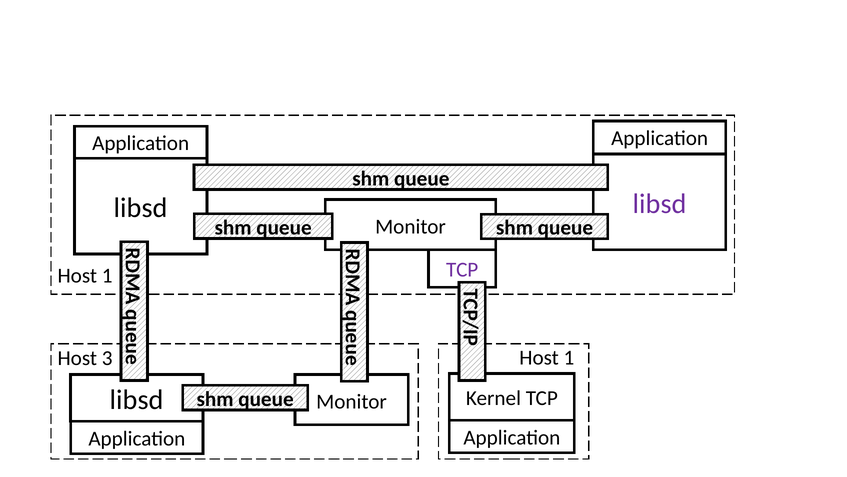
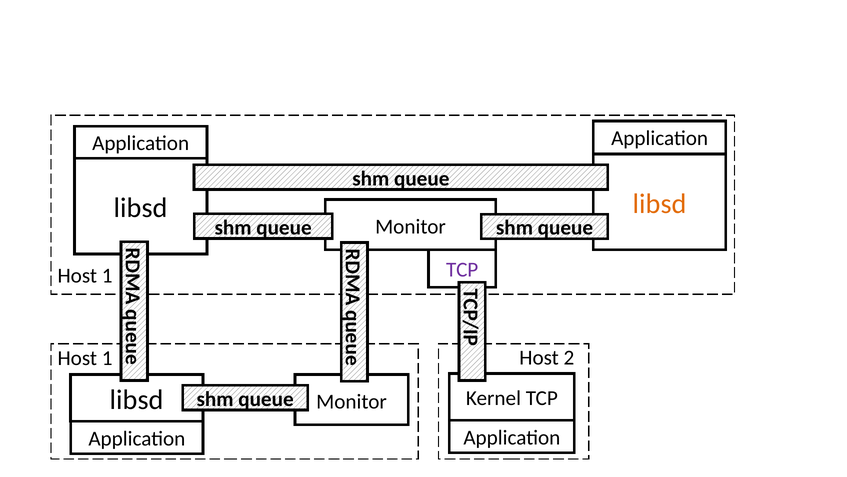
libsd colour: purple -> orange (660, 204)
1: 1 -> 2 (569, 357)
3: 3 -> 1 (107, 358)
